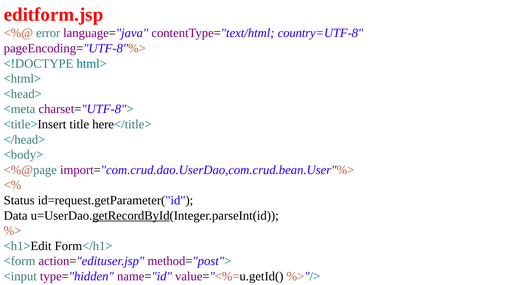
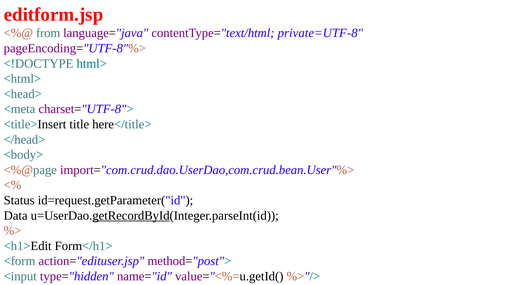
error: error -> from (48, 33)
country=UTF-8: country=UTF-8 -> private=UTF-8 (320, 33)
